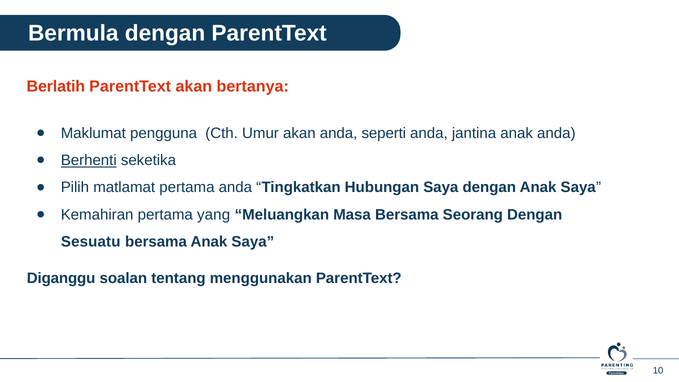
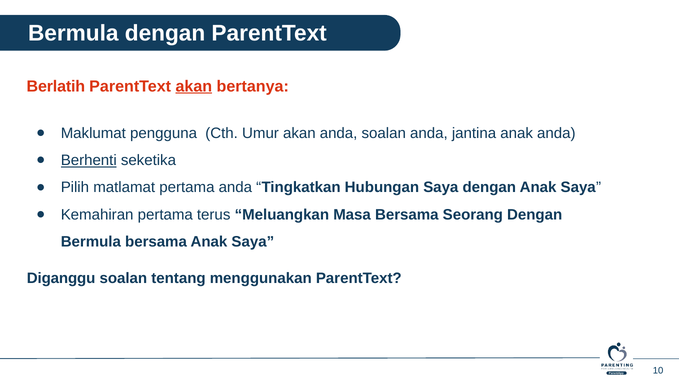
akan underline: none -> present (194, 86)
anda seperti: seperti -> soalan (384, 133)
yang: yang -> terus (214, 215)
Sesuatu: Sesuatu -> Bermula (91, 242)
